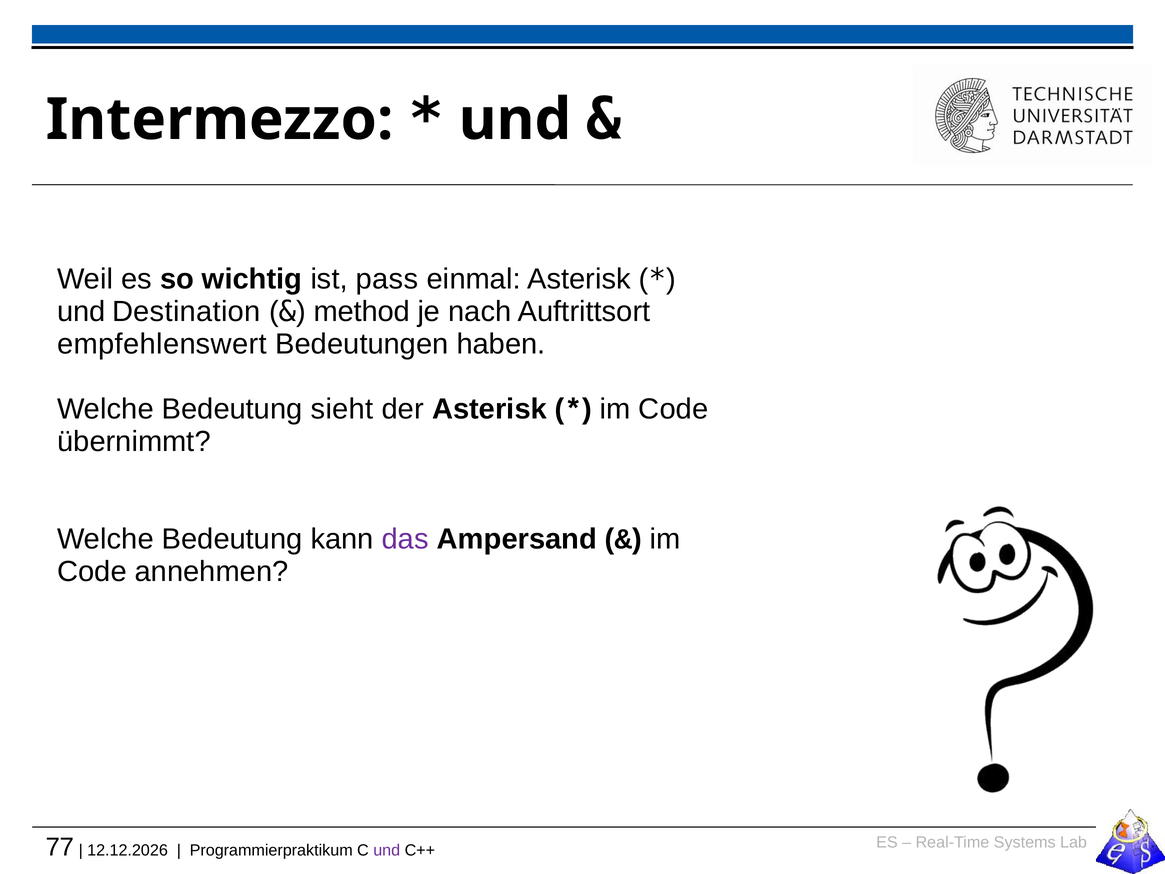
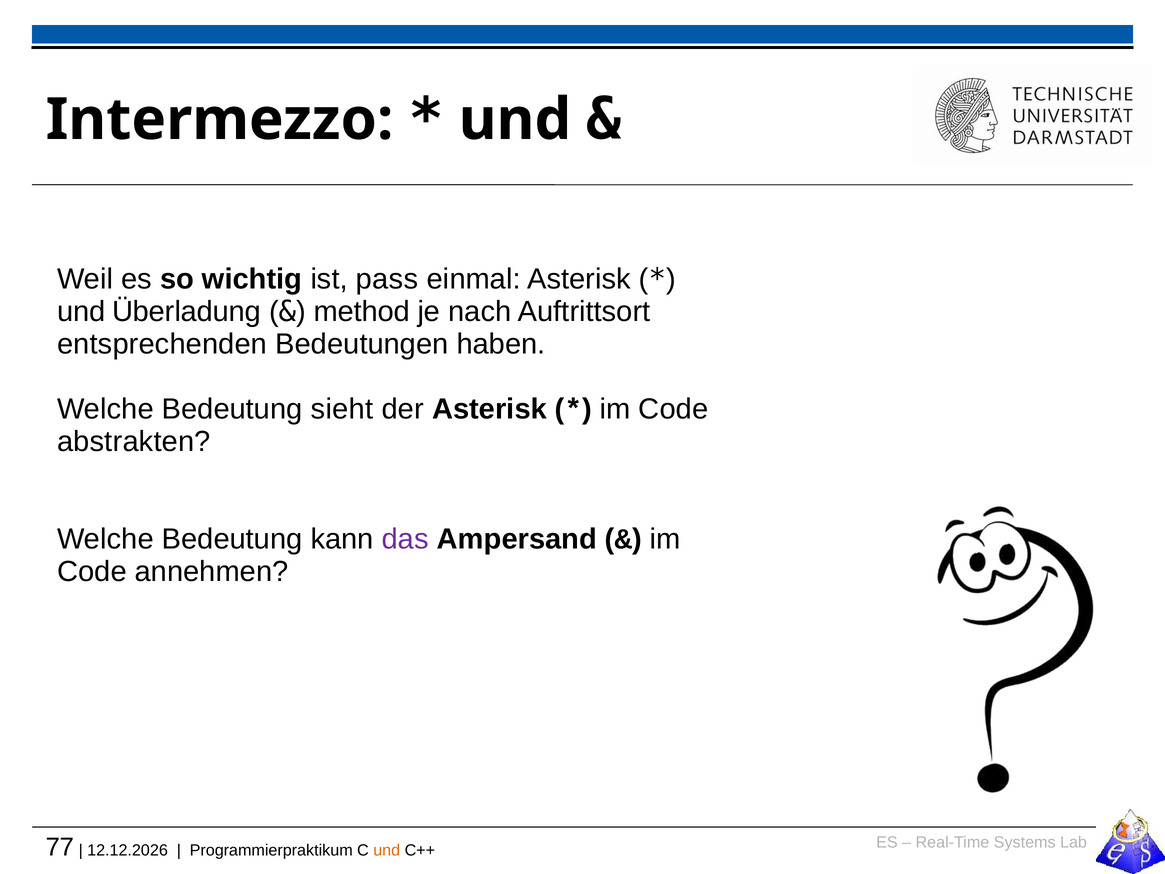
Destination: Destination -> Überladung (187, 312)
empfehlenswert: empfehlenswert -> entsprechenden (162, 344)
übernimmt: übernimmt -> abstrakten (134, 442)
und colour: purple -> orange (387, 850)
